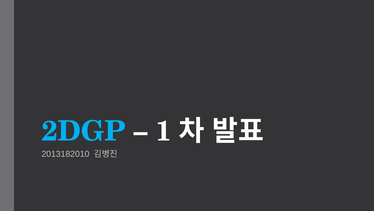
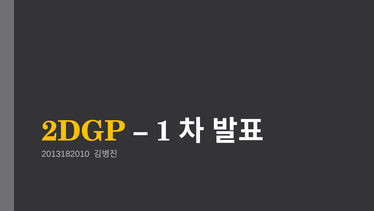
2DGP colour: light blue -> yellow (84, 131)
